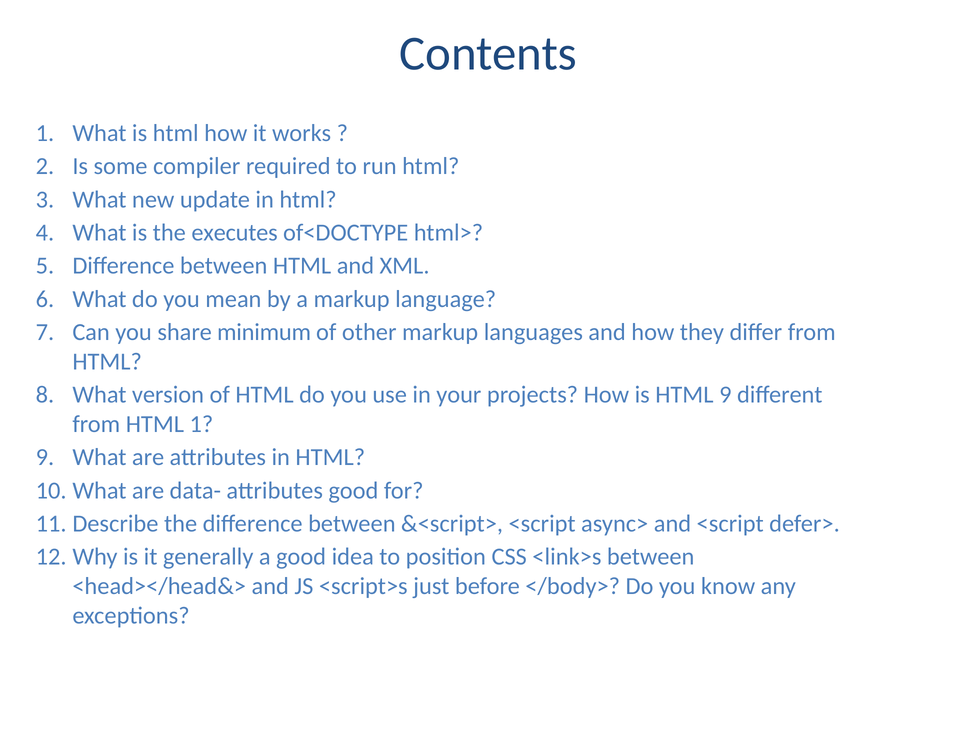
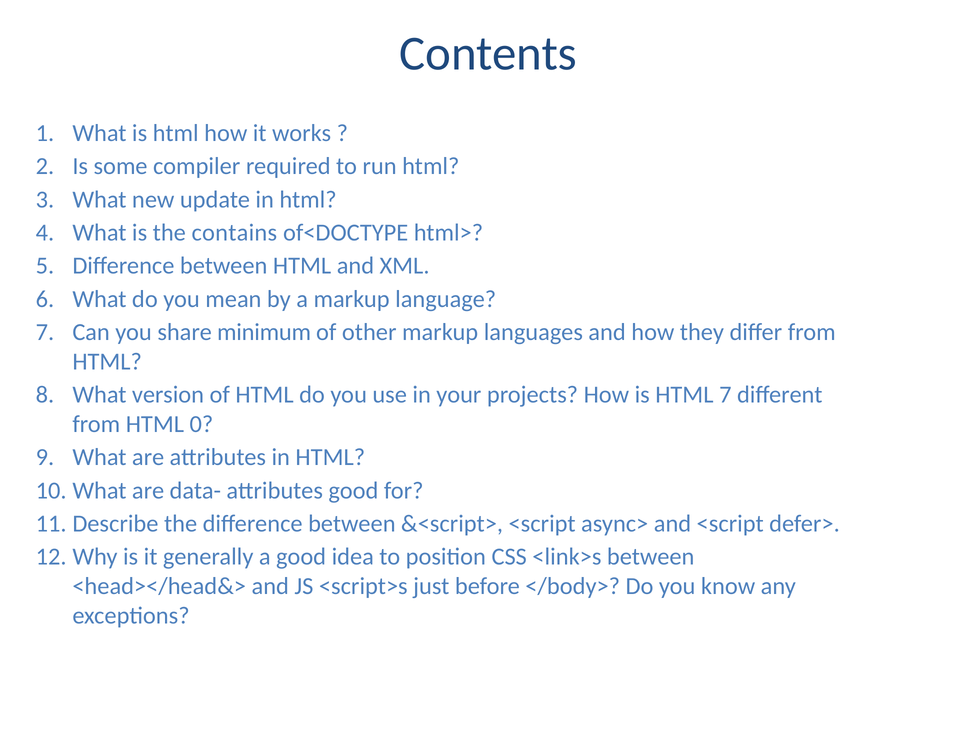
executes: executes -> contains (234, 233)
HTML 9: 9 -> 7 (725, 395)
HTML 1: 1 -> 0 (201, 424)
